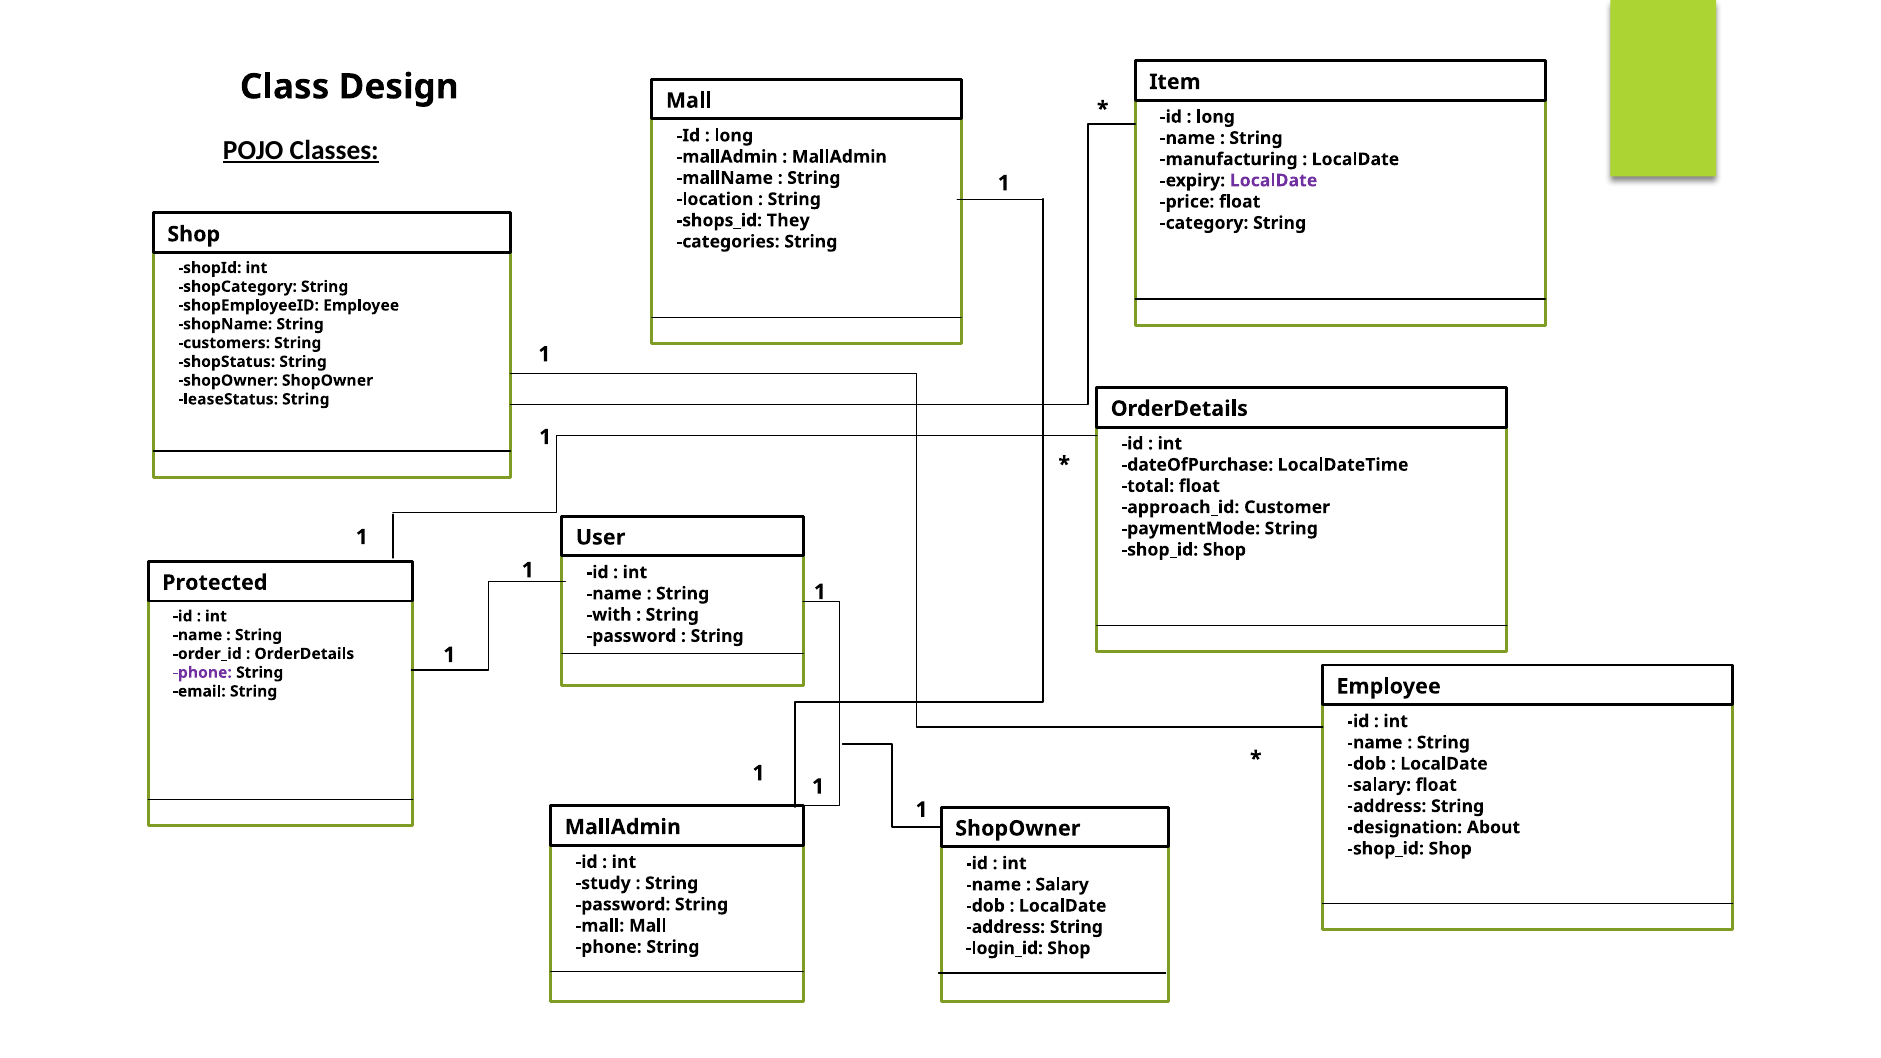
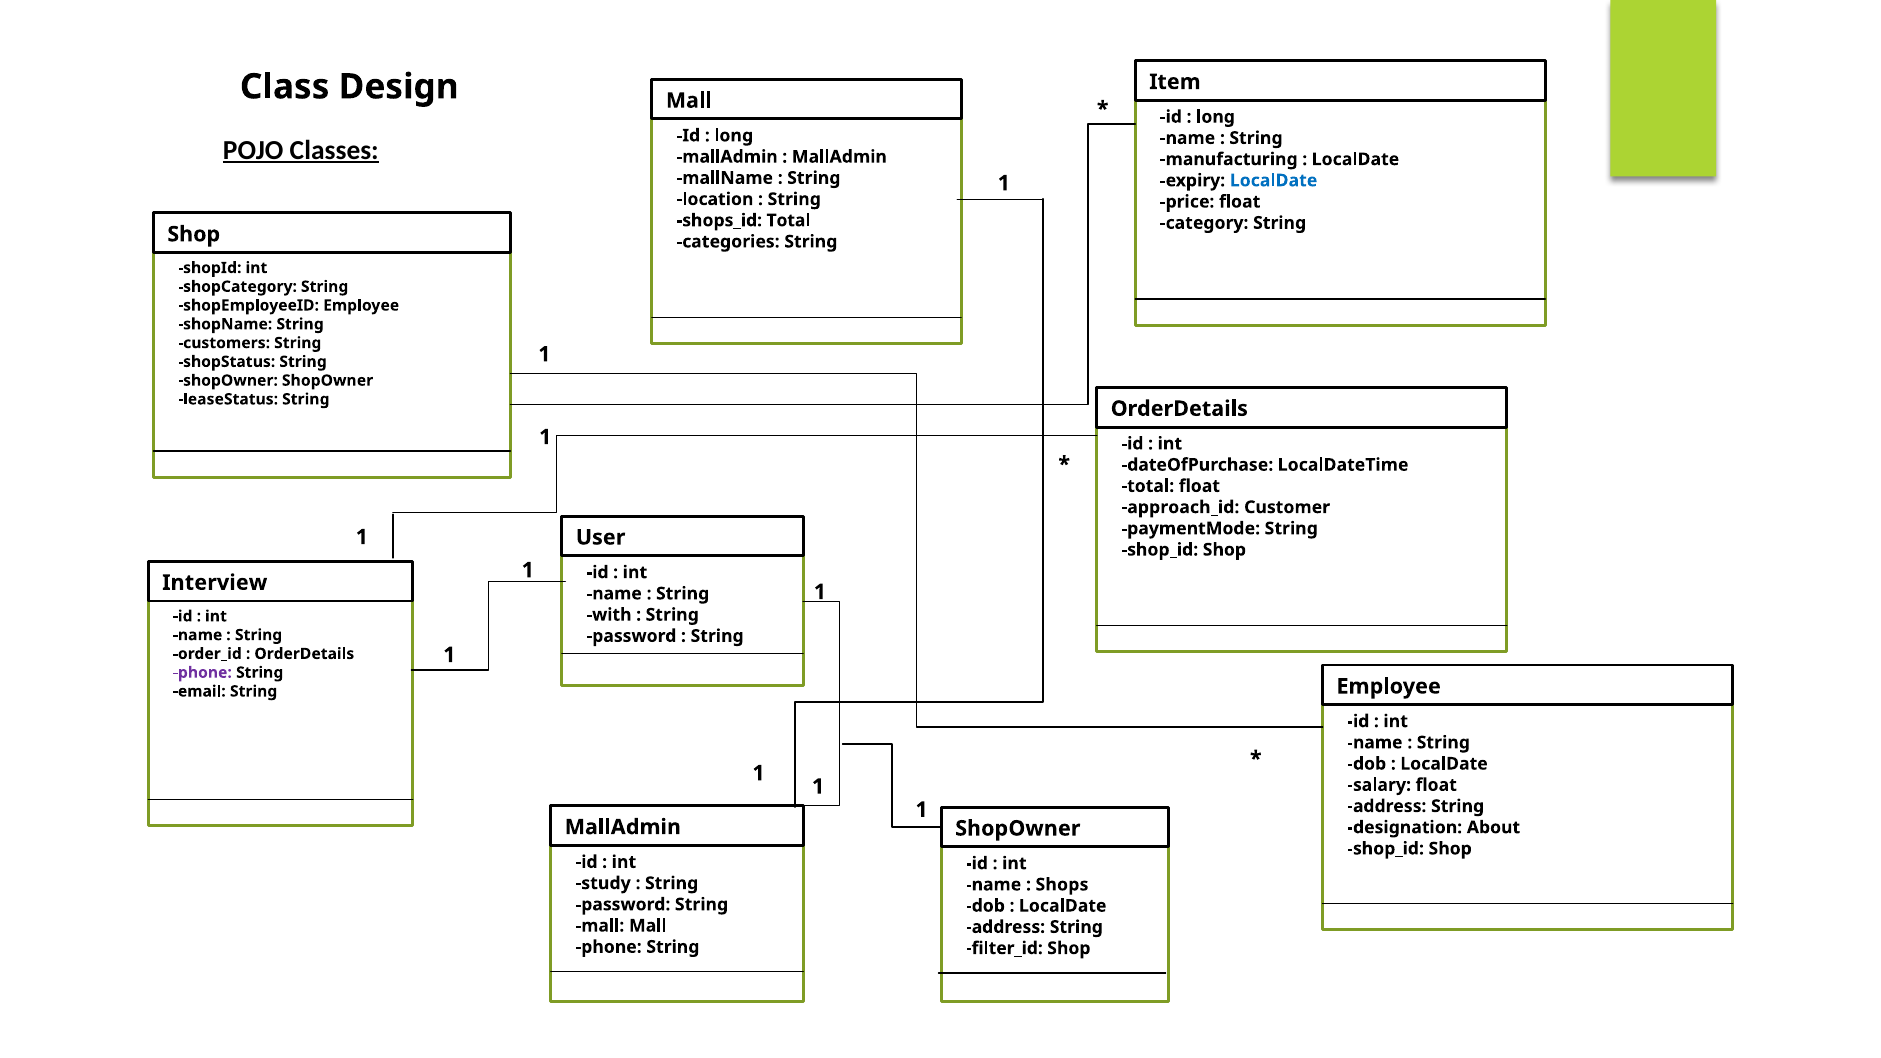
LocalDate colour: purple -> blue (1274, 181)
shops_id They: They -> Total (788, 220)
Protected: Protected -> Interview (215, 583)
Salary: Salary -> Shops (1062, 885)
login_id: login_id -> filter_id (1004, 948)
